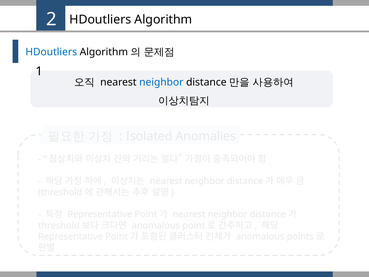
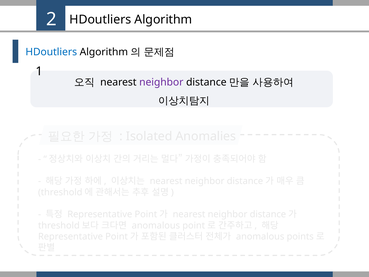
neighbor colour: blue -> purple (161, 82)
